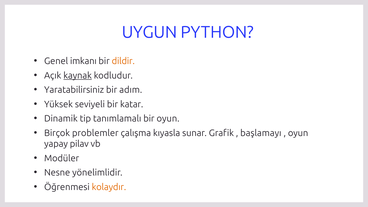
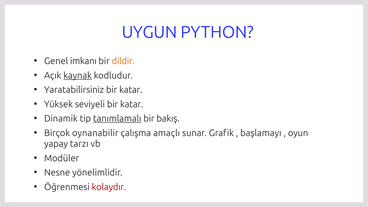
adım: adım -> katar (131, 90)
tanımlamalı underline: none -> present (117, 119)
bir oyun: oyun -> bakış (168, 119)
problemler: problemler -> oynanabilir (95, 133)
kıyasla: kıyasla -> amaçlı (167, 133)
pilav: pilav -> tarzı (79, 144)
kolaydır colour: orange -> red (109, 187)
